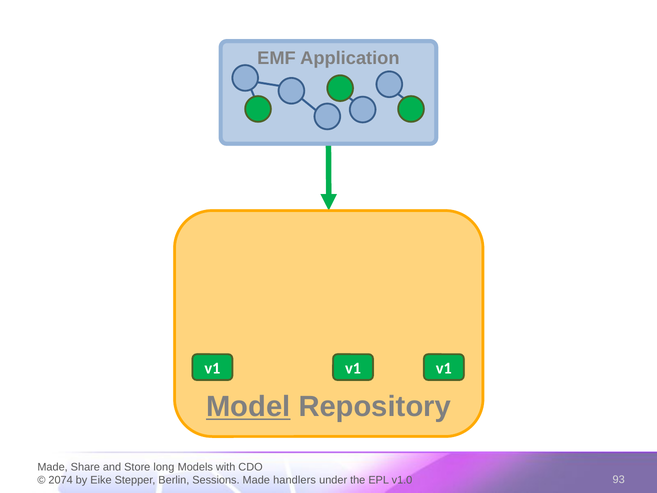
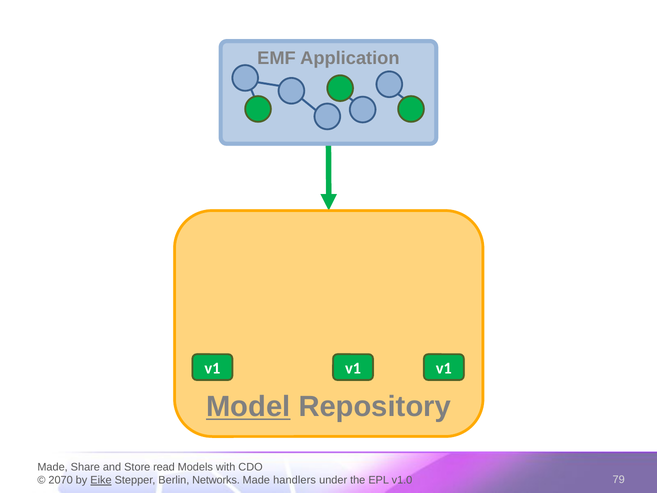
long: long -> read (164, 467)
2074: 2074 -> 2070 (61, 480)
Eike underline: none -> present (101, 480)
Sessions: Sessions -> Networks (216, 480)
93: 93 -> 79 (619, 479)
